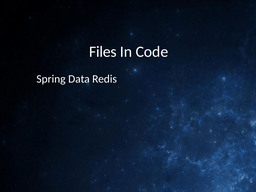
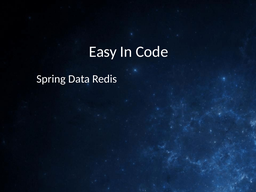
Files: Files -> Easy (103, 52)
